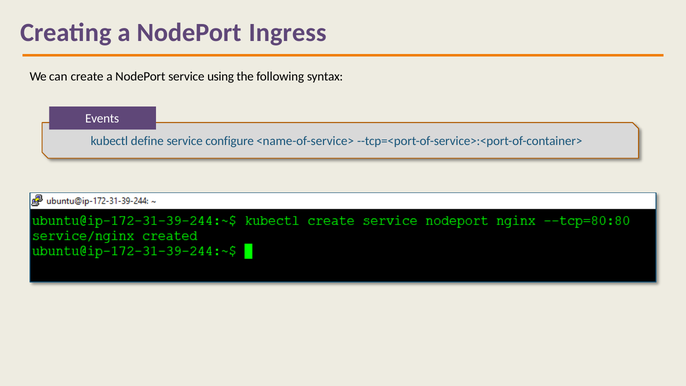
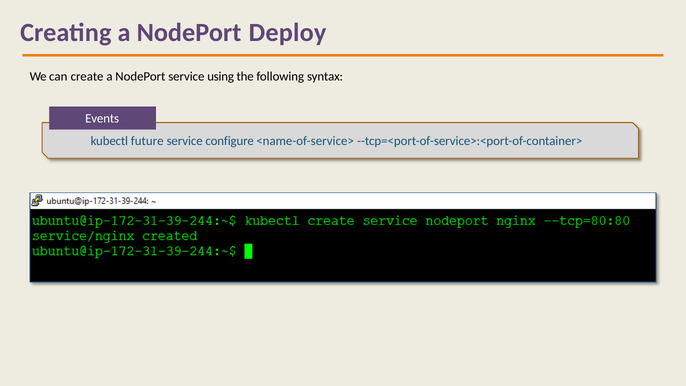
Ingress: Ingress -> Deploy (288, 33)
define: define -> future (147, 141)
